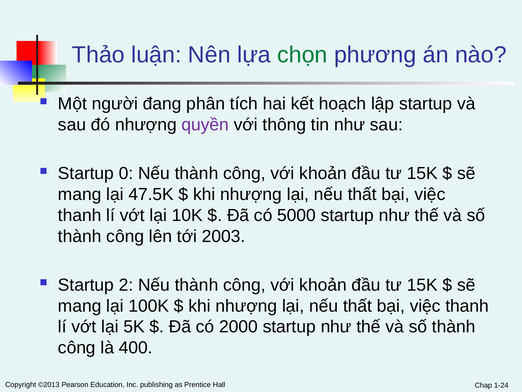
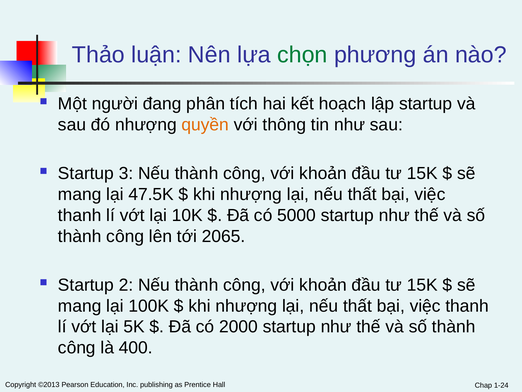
quyền colour: purple -> orange (205, 125)
0: 0 -> 3 (126, 173)
2003: 2003 -> 2065 (224, 236)
